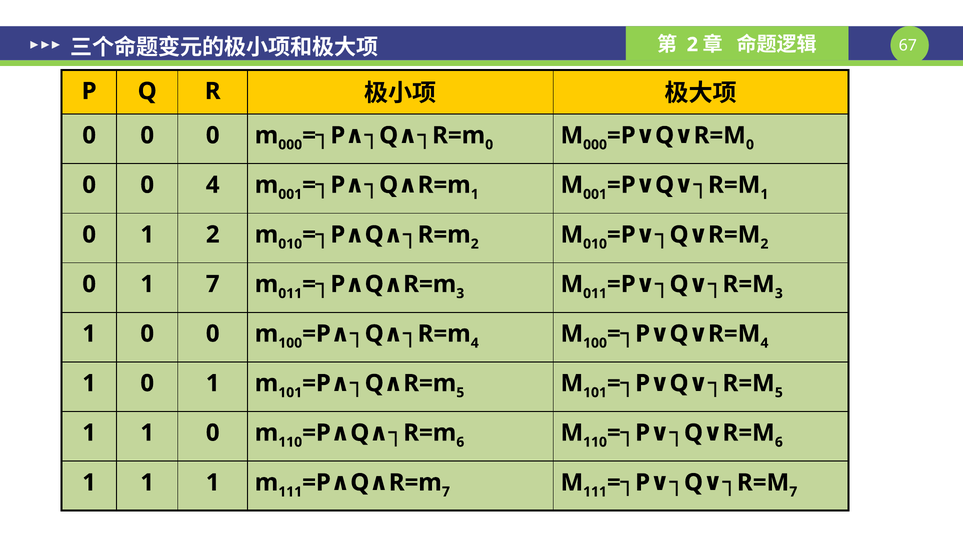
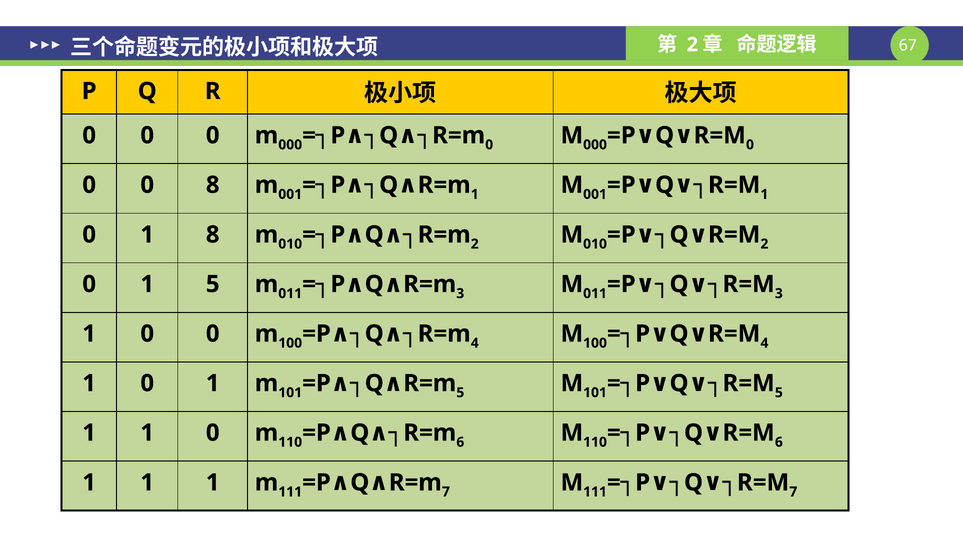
0 4: 4 -> 8 (213, 185)
1 2: 2 -> 8 (213, 235)
1 7: 7 -> 5 (213, 284)
